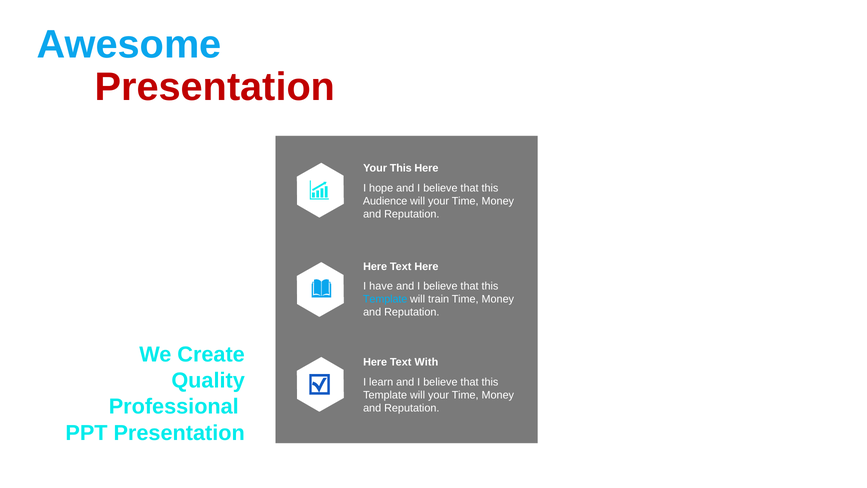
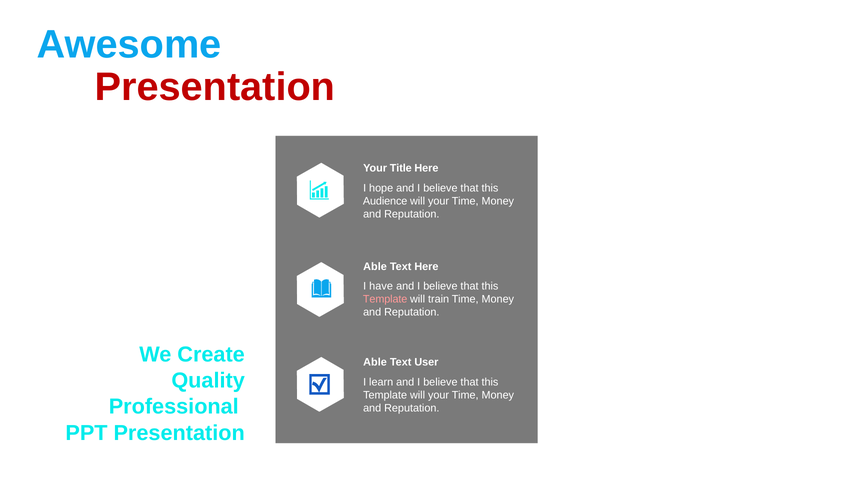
Your This: This -> Title (401, 168)
Here: Here -> Able (375, 266)
Template colour: light blue -> pink (385, 299)
Here: Here -> Able (375, 362)
With: With -> User (426, 362)
